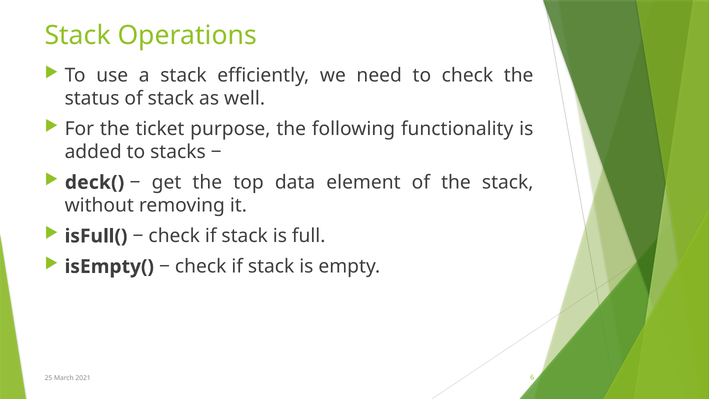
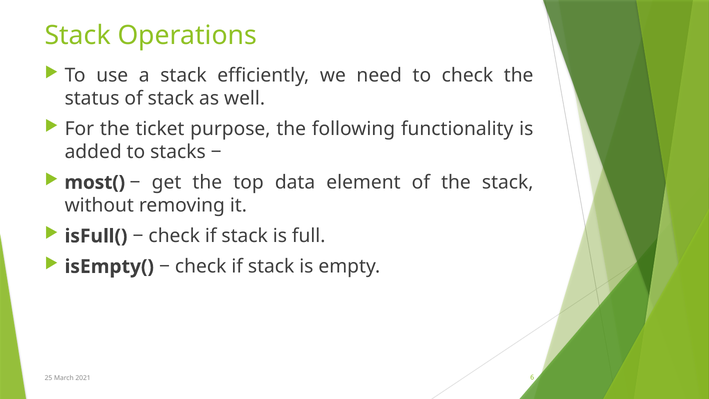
deck(: deck( -> most( (95, 182)
